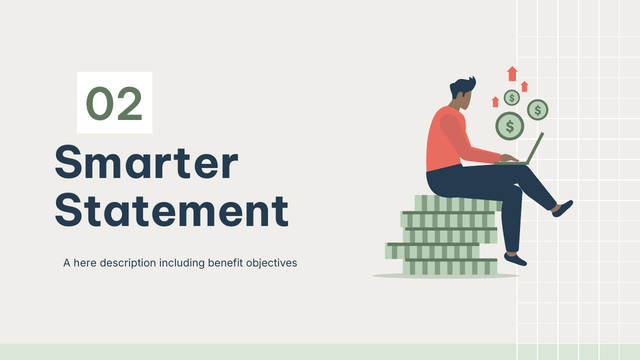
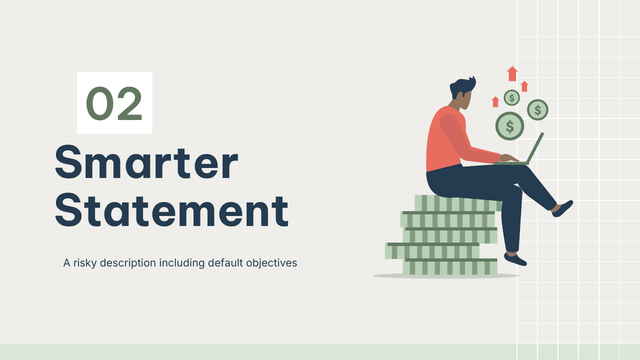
here: here -> risky (85, 263)
benefit: benefit -> default (226, 263)
